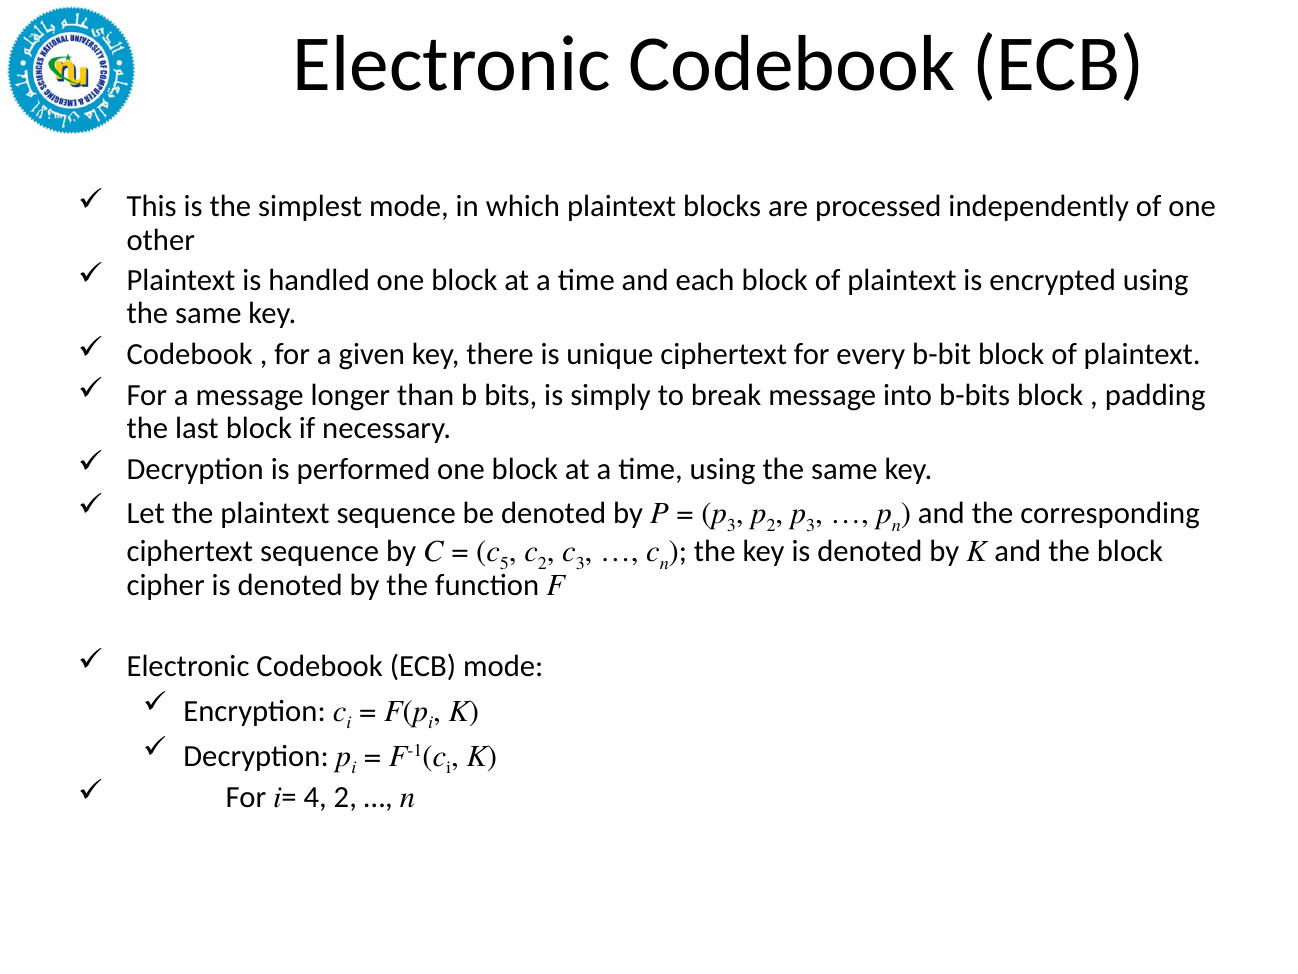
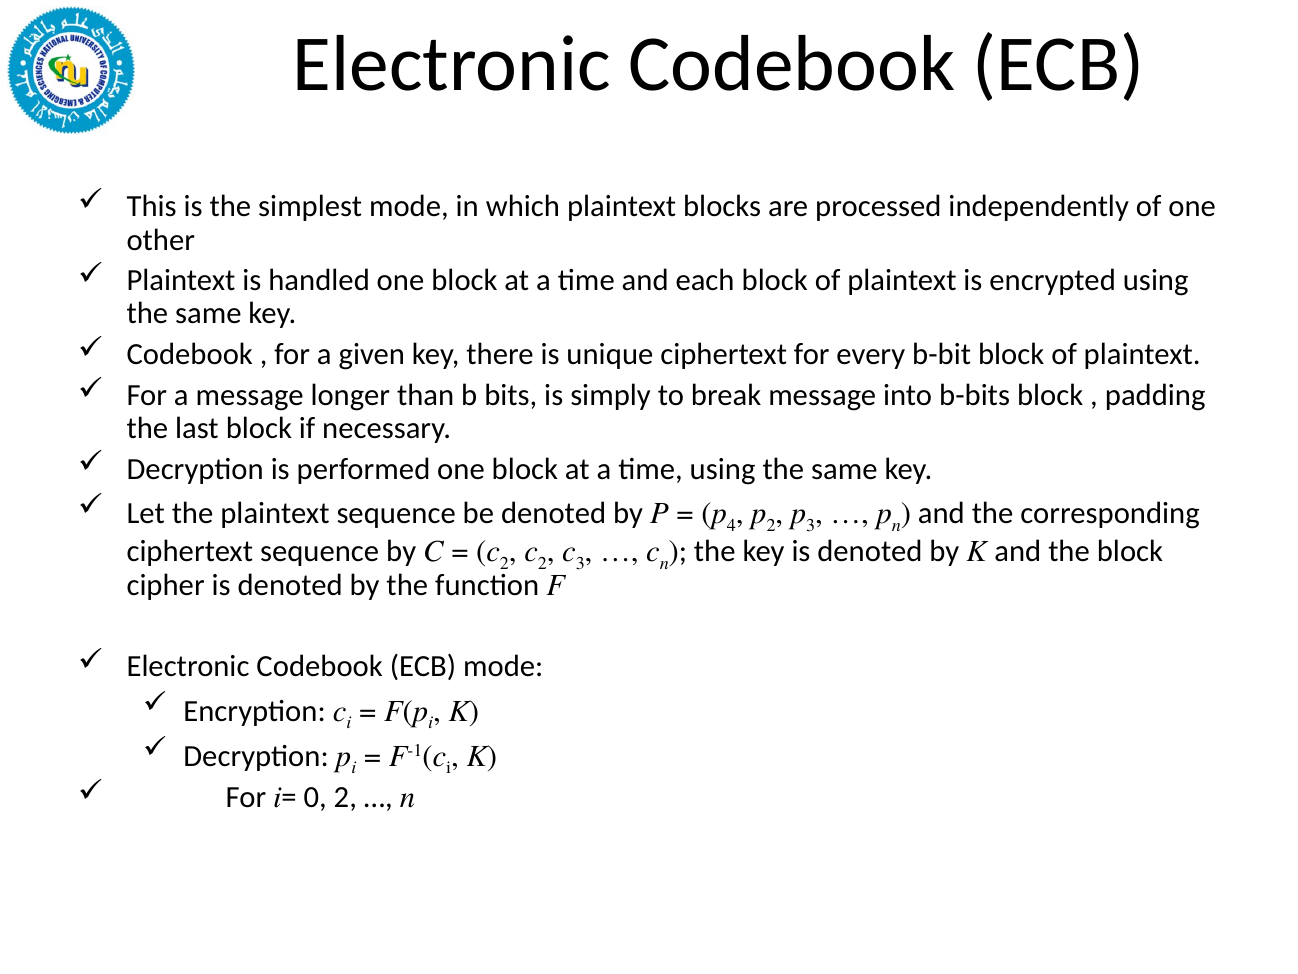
3: 3 -> 4 (731, 525)
5: 5 -> 2 (504, 563)
4: 4 -> 0 (315, 797)
